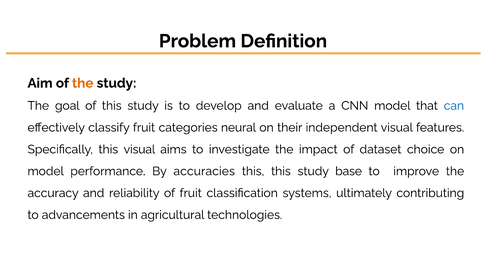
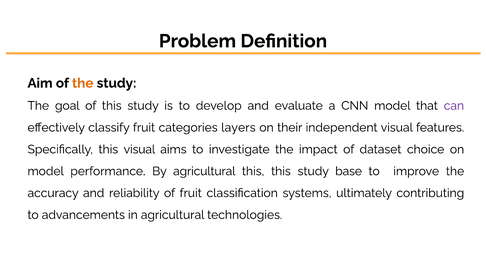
can colour: blue -> purple (454, 106)
neural: neural -> layers (238, 128)
By accuracies: accuracies -> agricultural (204, 171)
